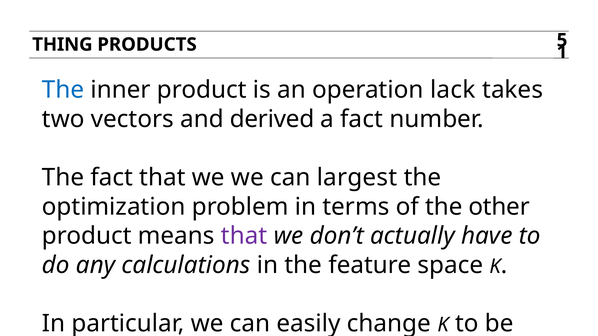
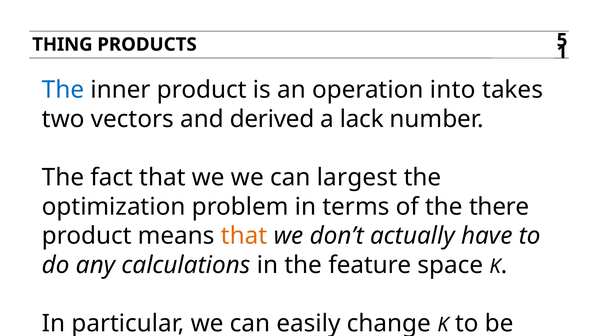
lack: lack -> into (453, 90)
a fact: fact -> lack (362, 119)
the other: other -> there (499, 207)
that colour: purple -> orange (244, 236)
